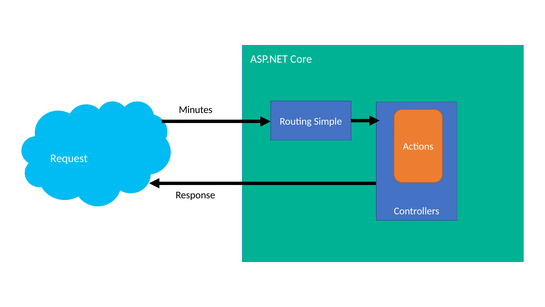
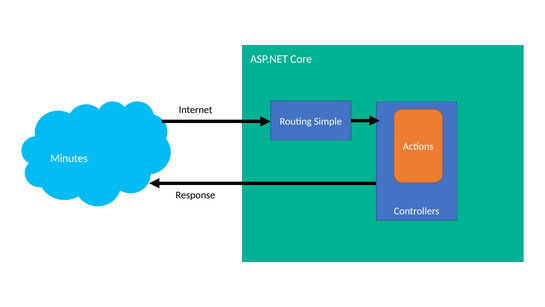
Minutes: Minutes -> Internet (196, 110)
Request: Request -> Minutes (69, 158)
